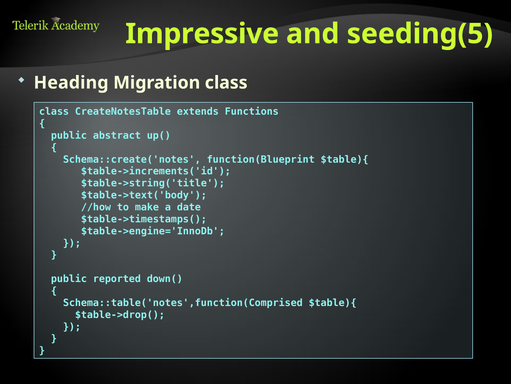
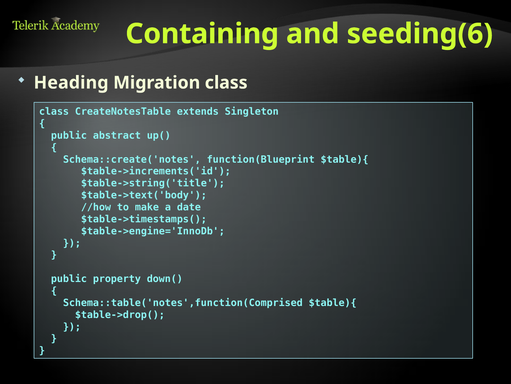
Impressive: Impressive -> Containing (202, 34)
seeding(5: seeding(5 -> seeding(6 (420, 34)
Functions: Functions -> Singleton (252, 111)
reported: reported -> property (117, 278)
